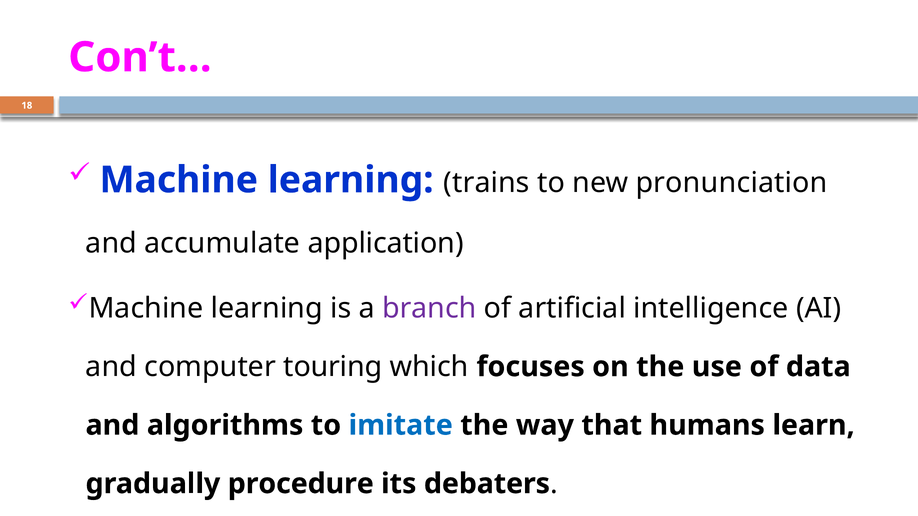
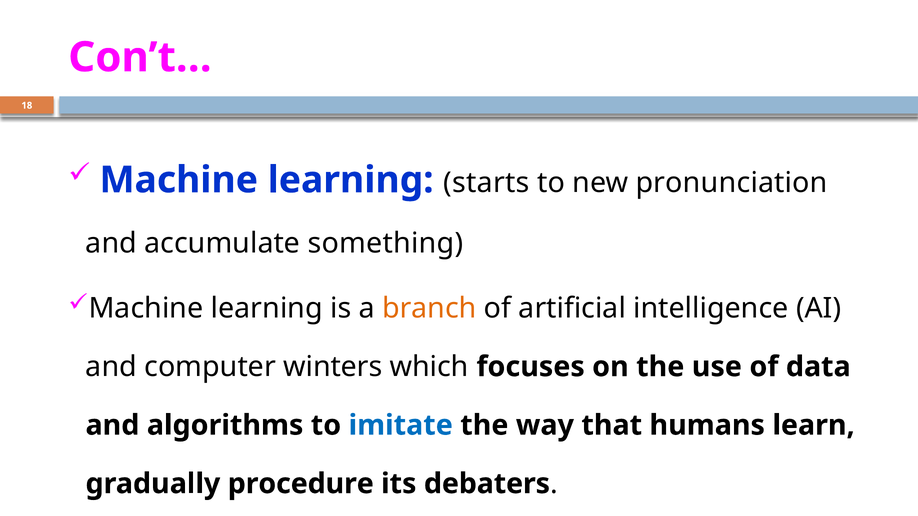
trains: trains -> starts (487, 183)
application: application -> something (385, 243)
branch colour: purple -> orange (429, 308)
touring: touring -> winters (333, 367)
